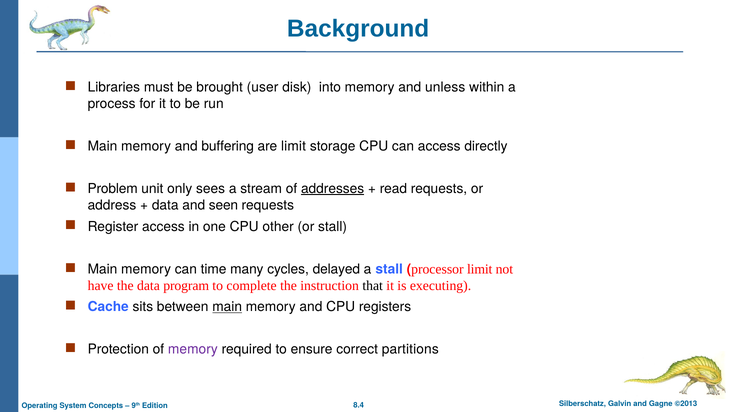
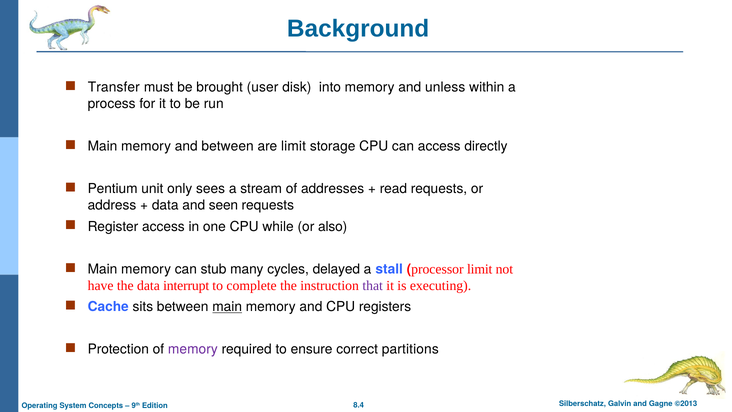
Libraries: Libraries -> Transfer (114, 87)
and buffering: buffering -> between (228, 146)
Problem: Problem -> Pentium (113, 189)
addresses underline: present -> none (333, 189)
other: other -> while (278, 226)
or stall: stall -> also (333, 226)
time: time -> stub (214, 269)
program: program -> interrupt (186, 285)
that colour: black -> purple (373, 285)
